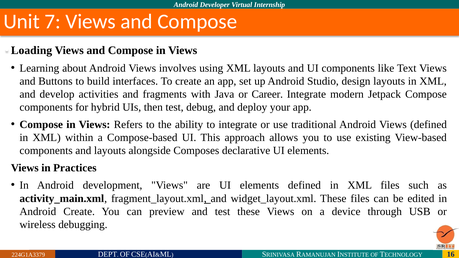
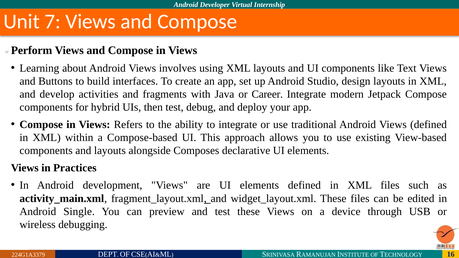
Loading: Loading -> Perform (32, 51)
Android Create: Create -> Single (79, 212)
